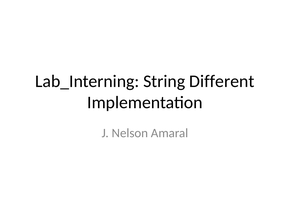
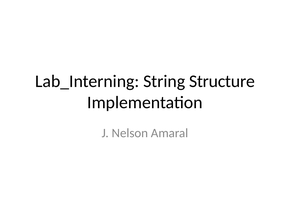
Different: Different -> Structure (222, 81)
